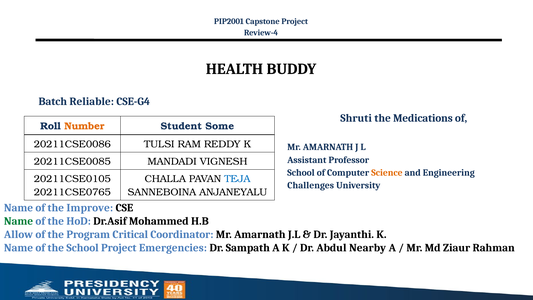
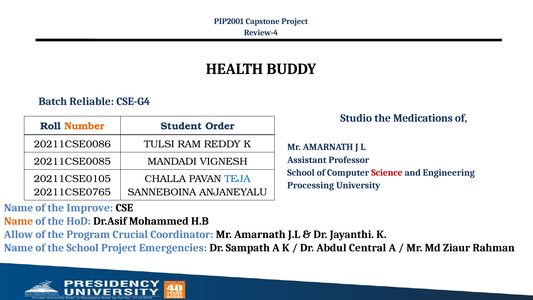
Shruti: Shruti -> Studio (356, 118)
Some: Some -> Order (220, 126)
Science colour: orange -> red (387, 173)
Challenges: Challenges -> Processing (311, 185)
Name colour: green -> orange (19, 221)
Critical: Critical -> Crucial (130, 234)
Nearby: Nearby -> Central (368, 248)
